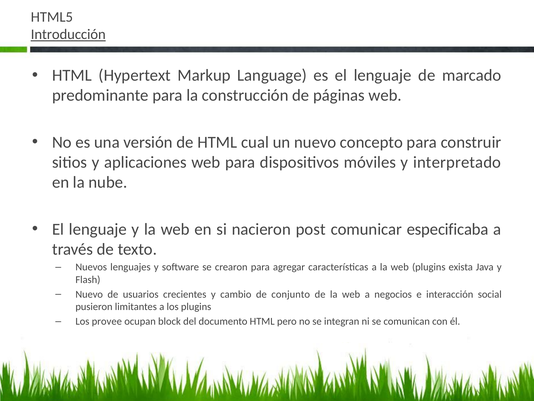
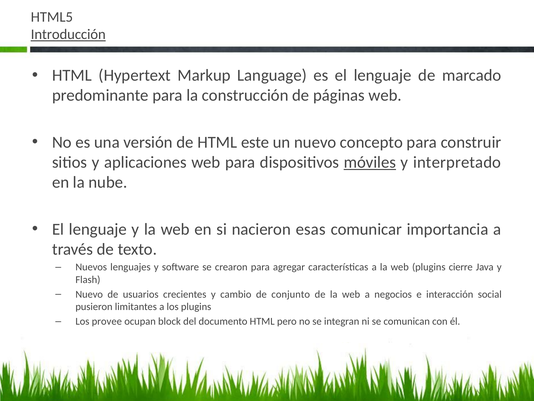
cual: cual -> este (255, 142)
móviles underline: none -> present (370, 162)
post: post -> esas (311, 229)
especificaba: especificaba -> importancia (448, 229)
exista: exista -> cierre (461, 267)
